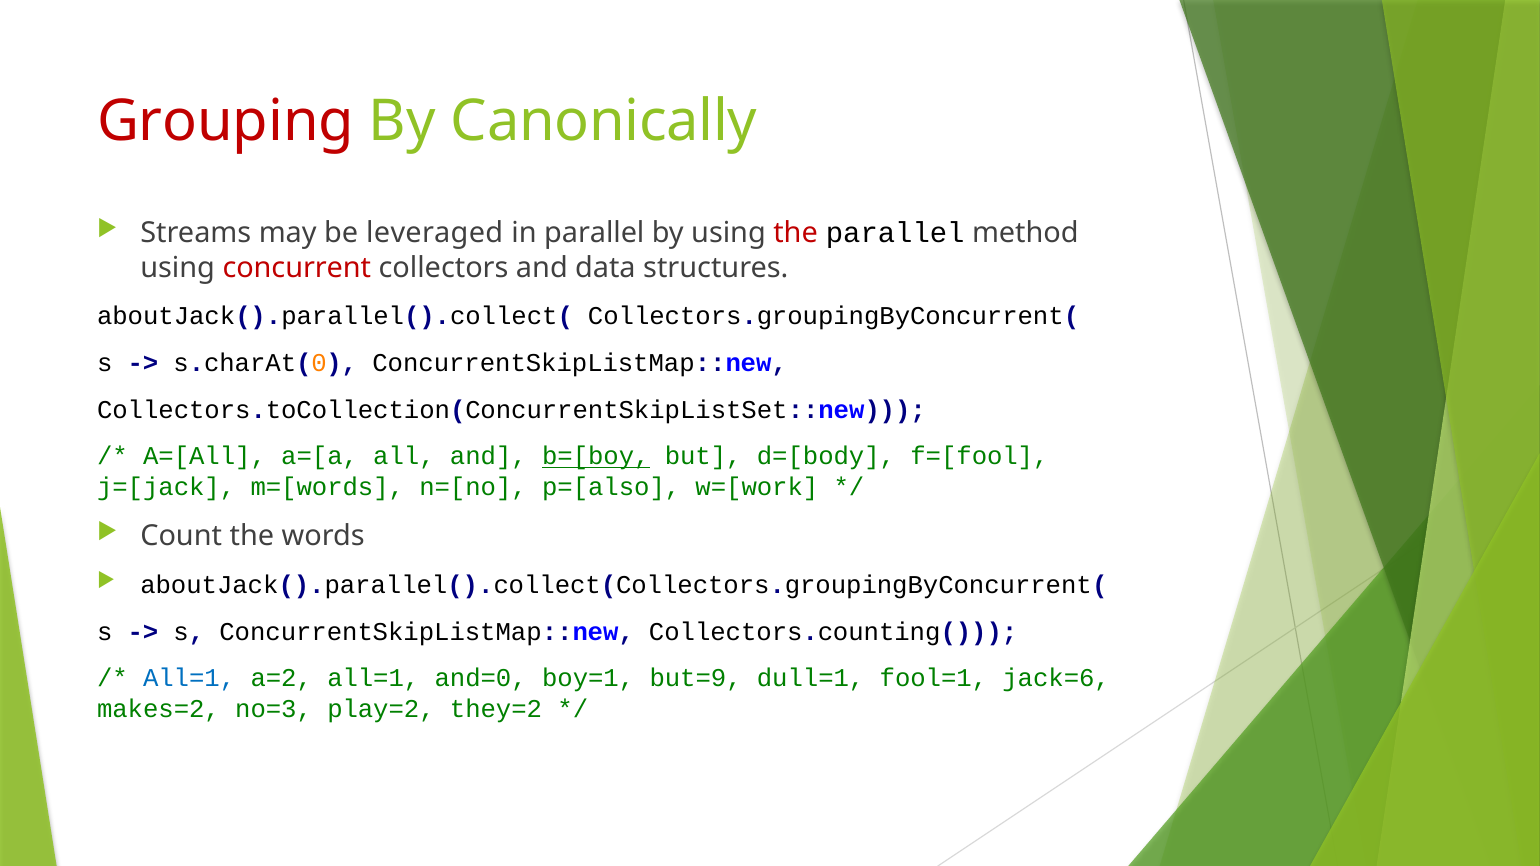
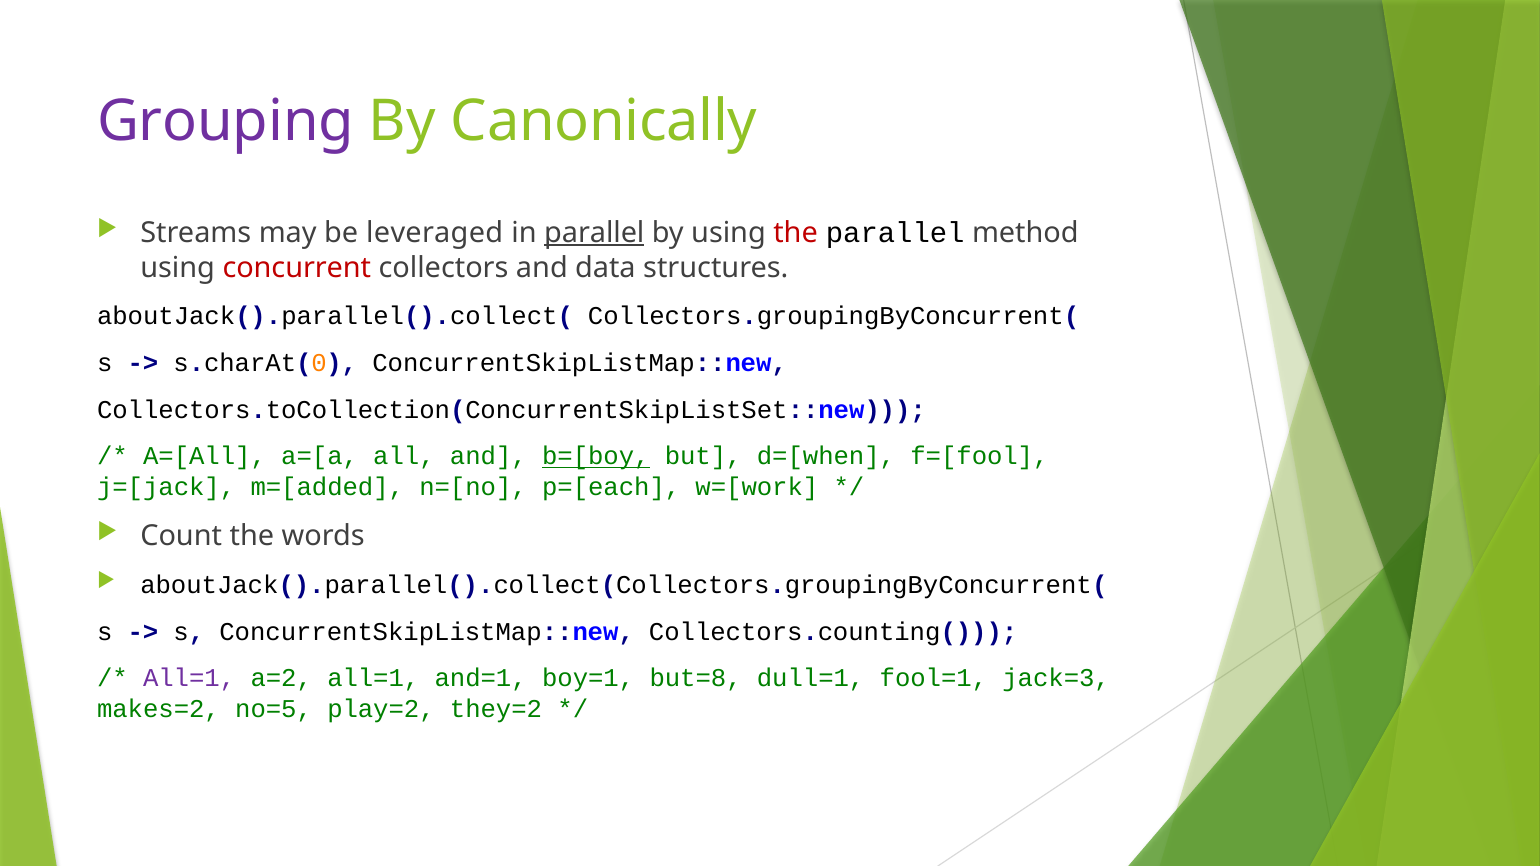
Grouping colour: red -> purple (226, 121)
parallel underline: none -> present (594, 233)
d=[body: d=[body -> d=[when (826, 457)
m=[words: m=[words -> m=[added (327, 487)
p=[also: p=[also -> p=[each (611, 487)
All=1 colour: blue -> purple (189, 679)
and=0: and=0 -> and=1 (481, 679)
but=9: but=9 -> but=8 (696, 679)
jack=6: jack=6 -> jack=3 (1056, 679)
no=3: no=3 -> no=5 (274, 709)
